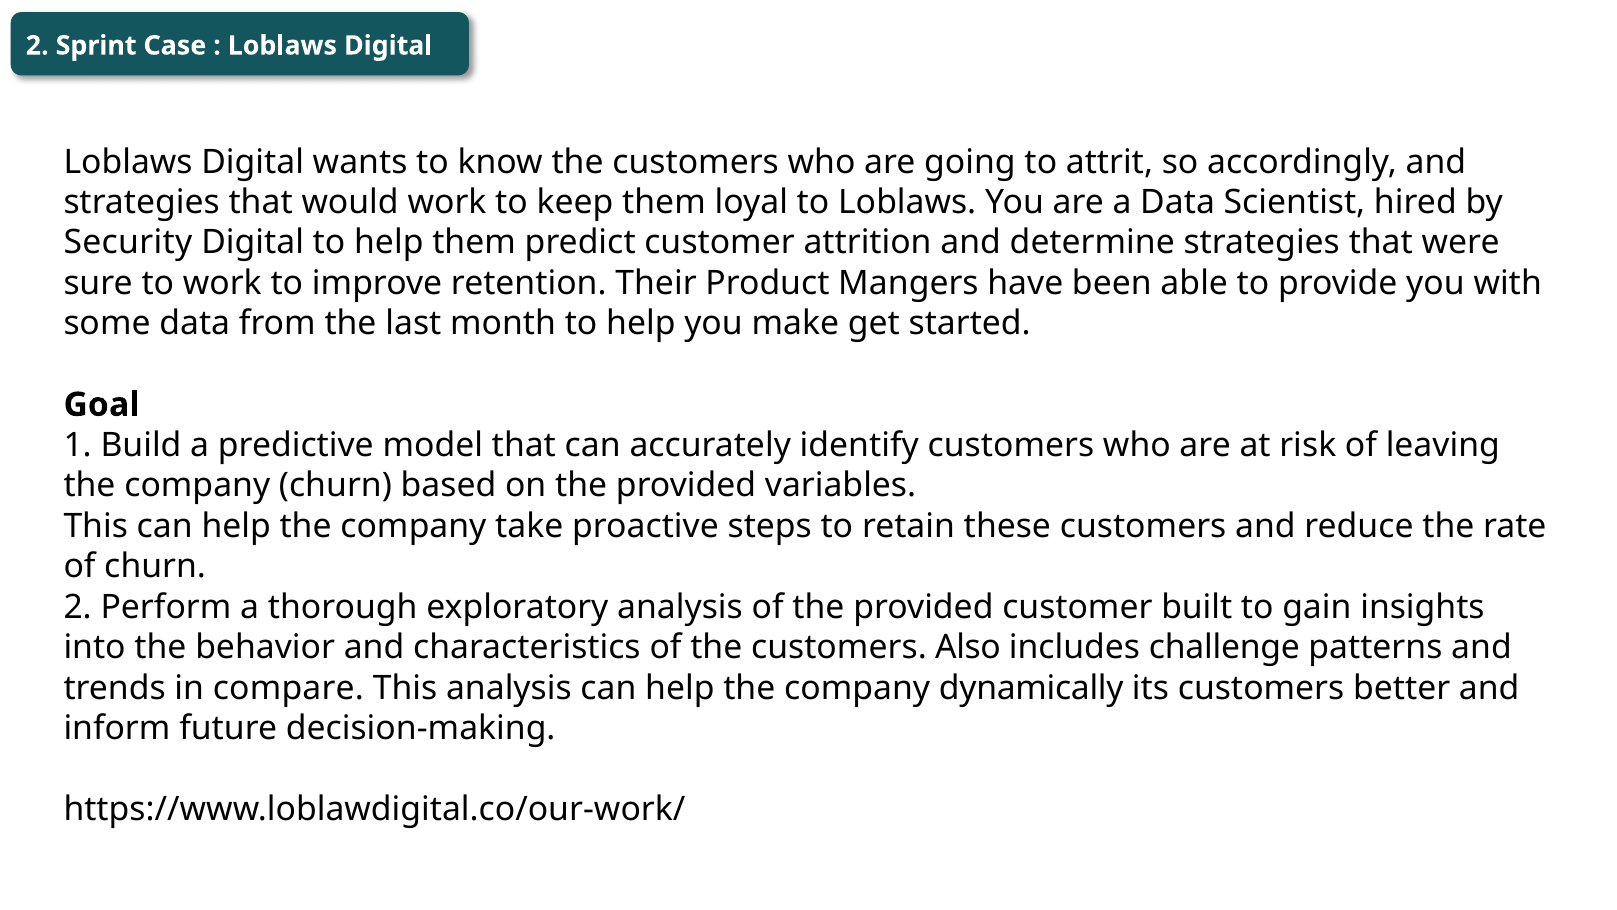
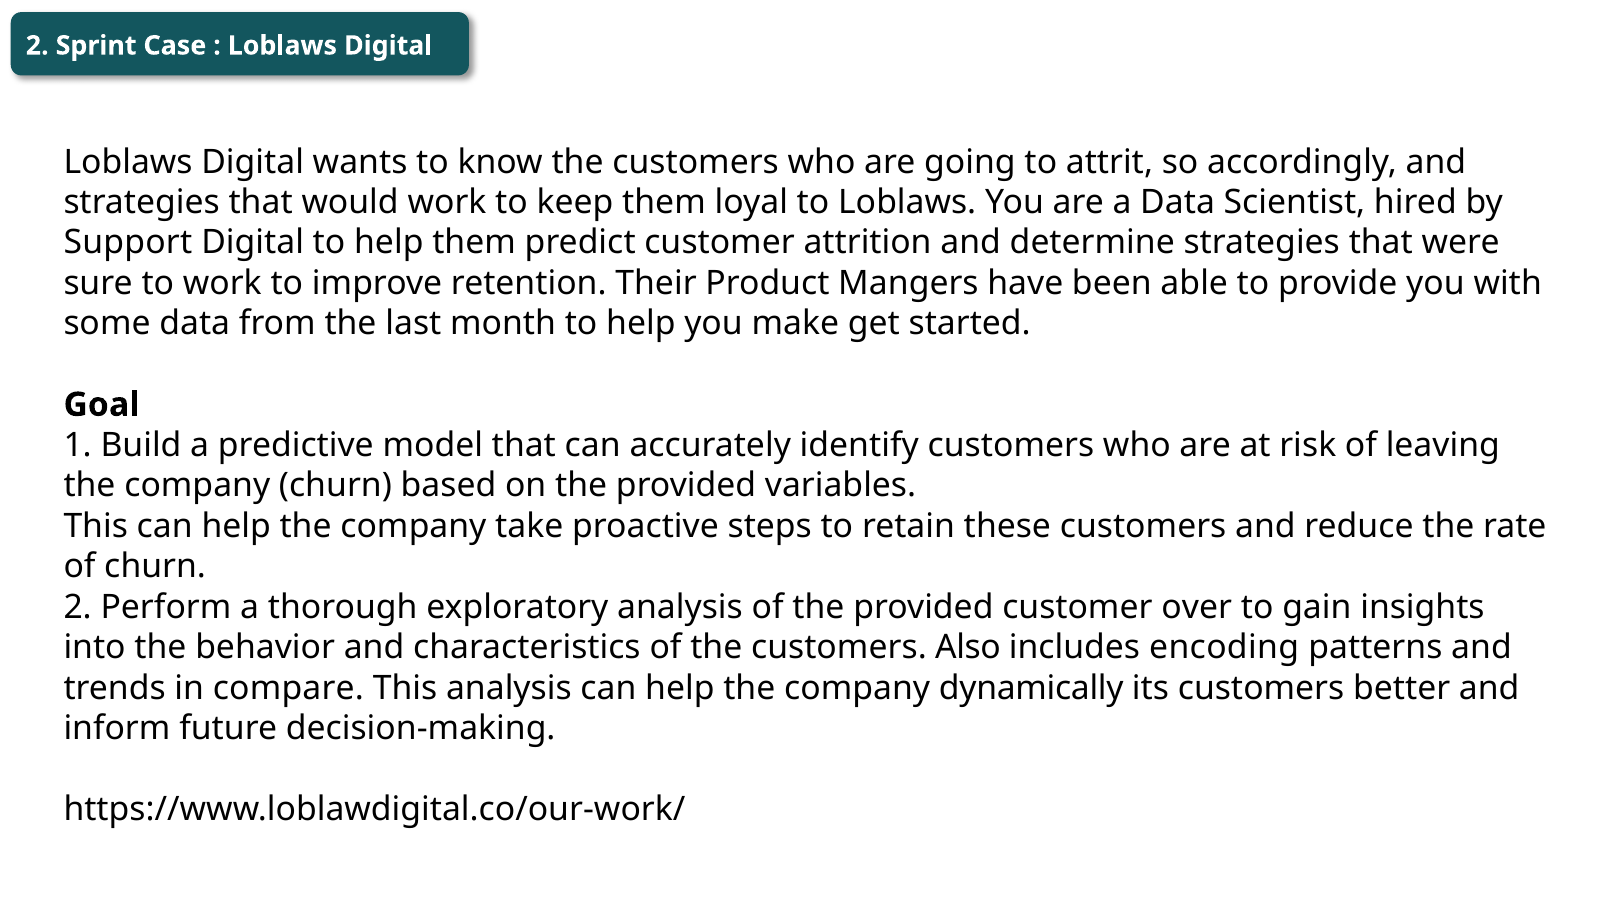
Security: Security -> Support (128, 243)
built: built -> over (1197, 607)
challenge: challenge -> encoding (1224, 647)
